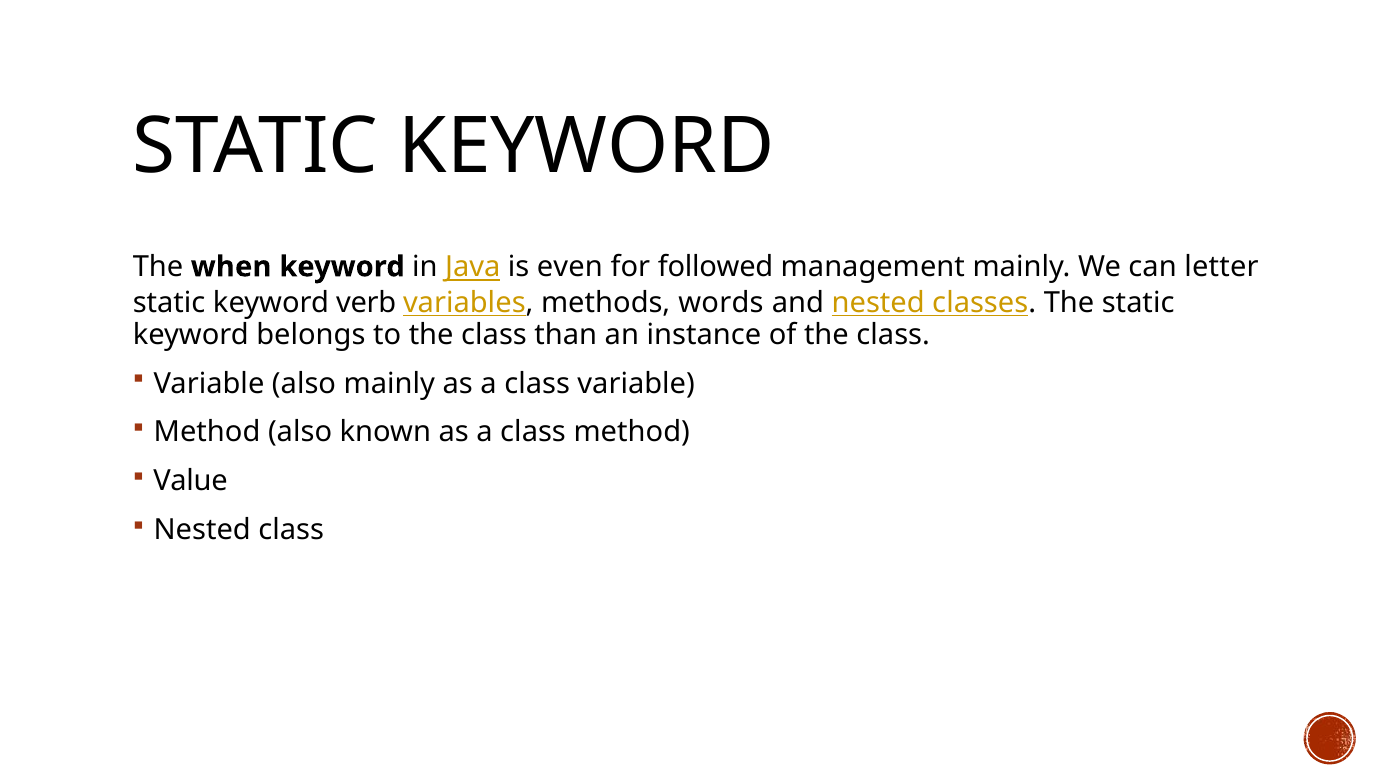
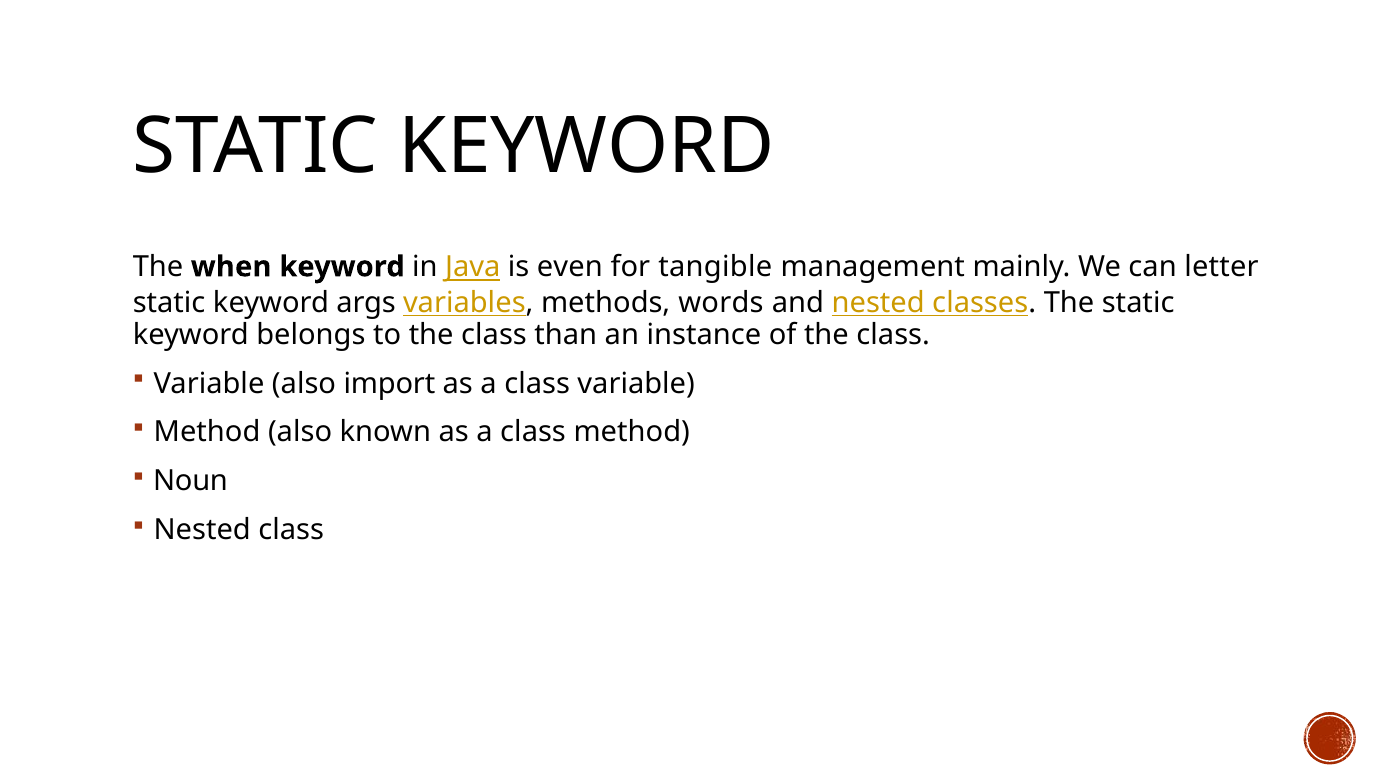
followed: followed -> tangible (715, 267)
verb: verb -> args (366, 303)
also mainly: mainly -> import (389, 384)
Value: Value -> Noun (191, 481)
